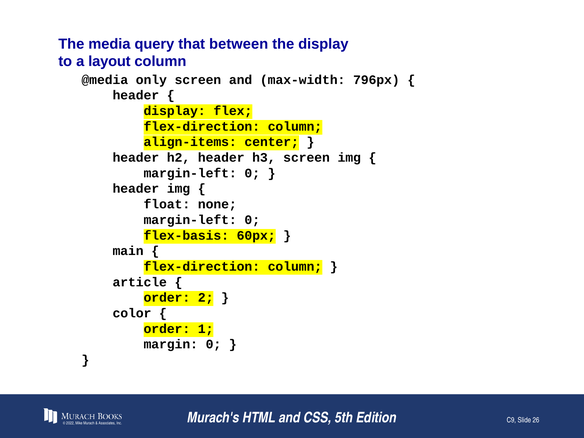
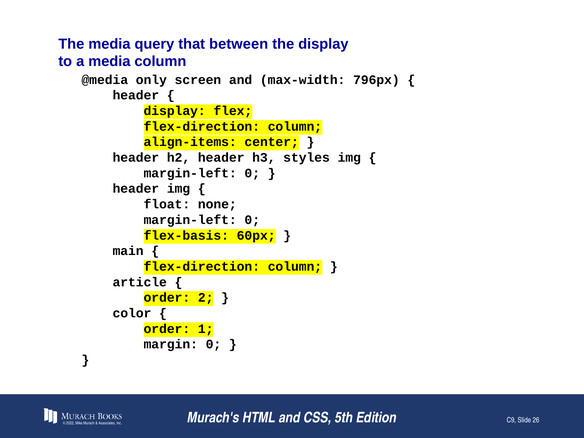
a layout: layout -> media (109, 61)
h3 screen: screen -> styles (307, 158)
